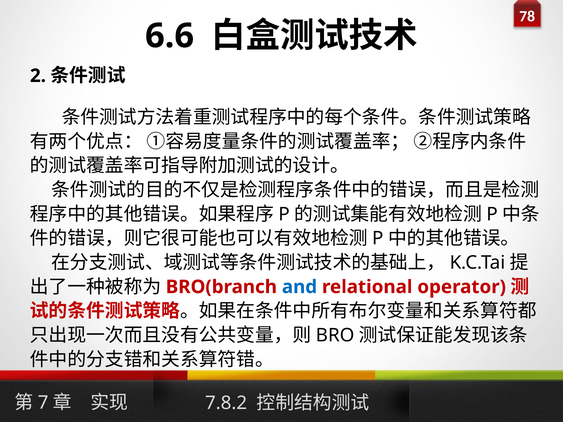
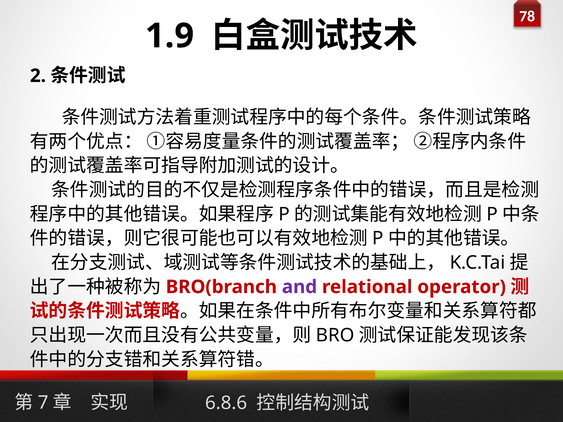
6.6: 6.6 -> 1.9 (170, 36)
and colour: blue -> purple (299, 287)
7.8.2: 7.8.2 -> 6.8.6 (226, 403)
